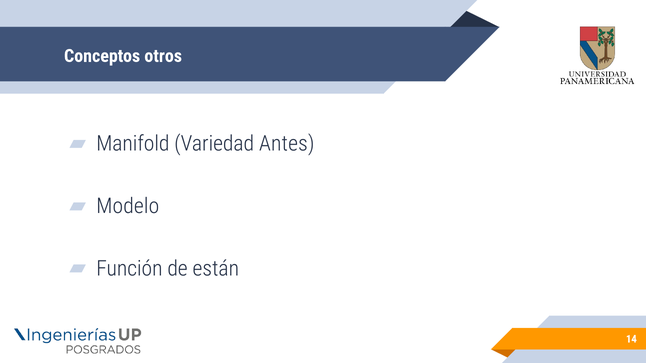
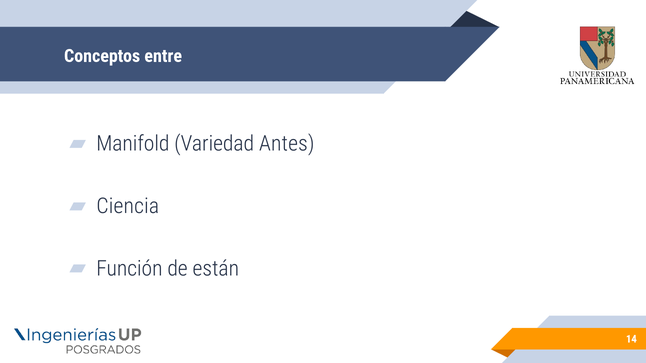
otros: otros -> entre (163, 56)
Modelo: Modelo -> Ciencia (128, 206)
